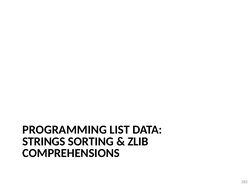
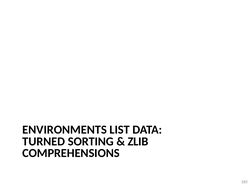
PROGRAMMING: PROGRAMMING -> ENVIRONMENTS (65, 130)
STRINGS: STRINGS -> TURNED (44, 142)
